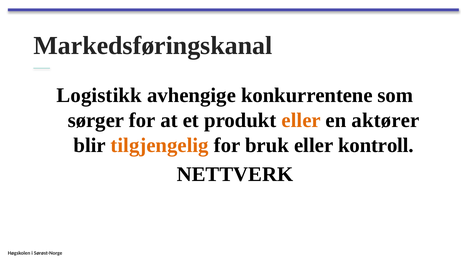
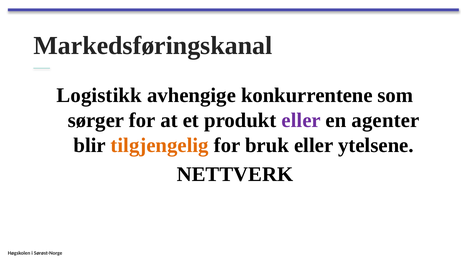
eller colour: orange -> purple (301, 120)
aktører: aktører -> agenter (385, 120)
kontroll: kontroll -> ytelsene (376, 145)
